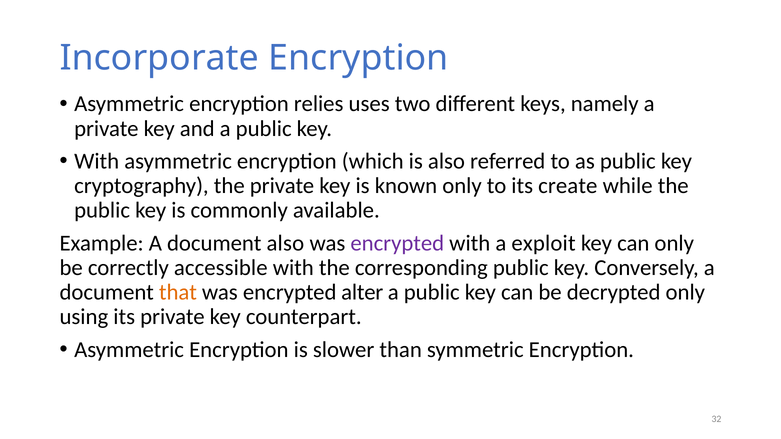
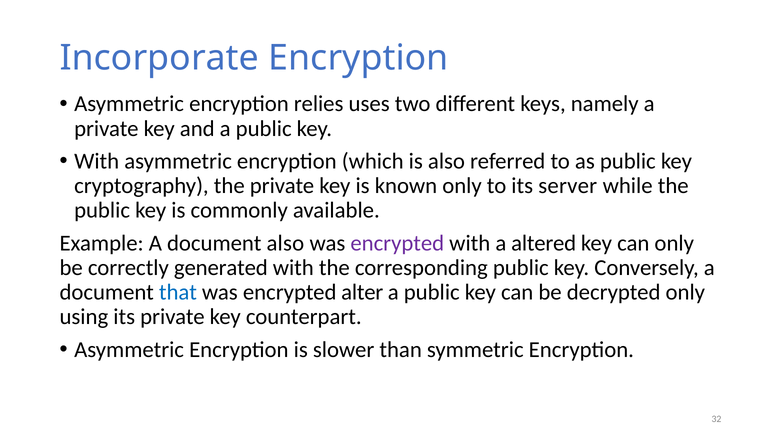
create: create -> server (568, 186)
exploit: exploit -> altered (544, 243)
accessible: accessible -> generated (221, 268)
that colour: orange -> blue (178, 293)
